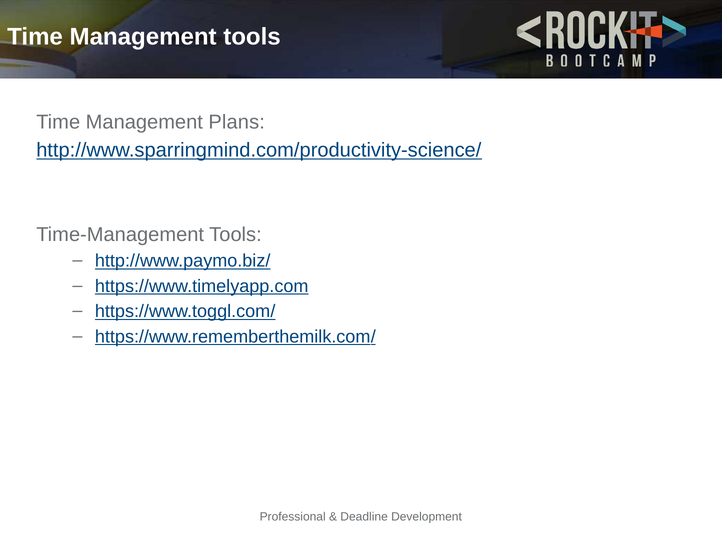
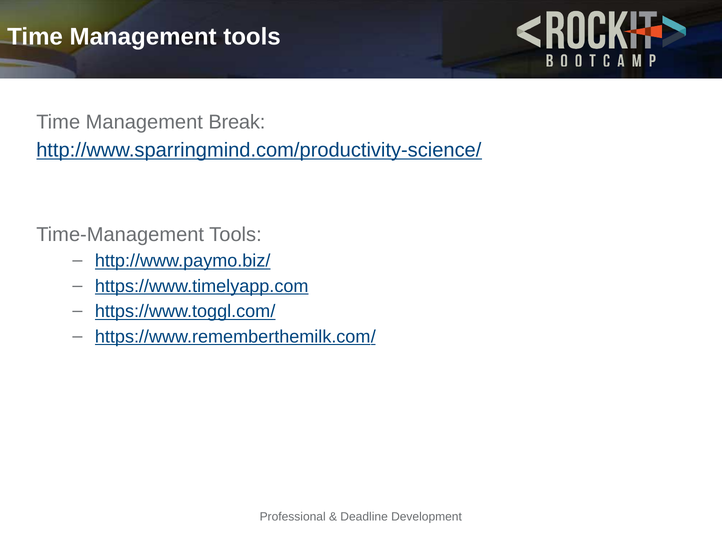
Plans: Plans -> Break (237, 122)
